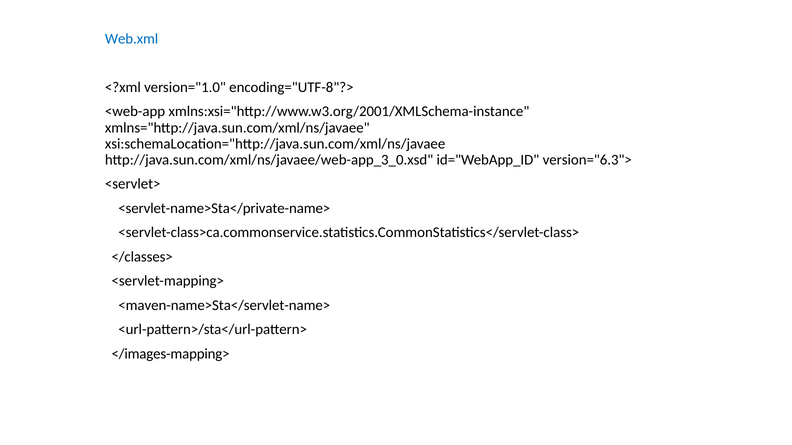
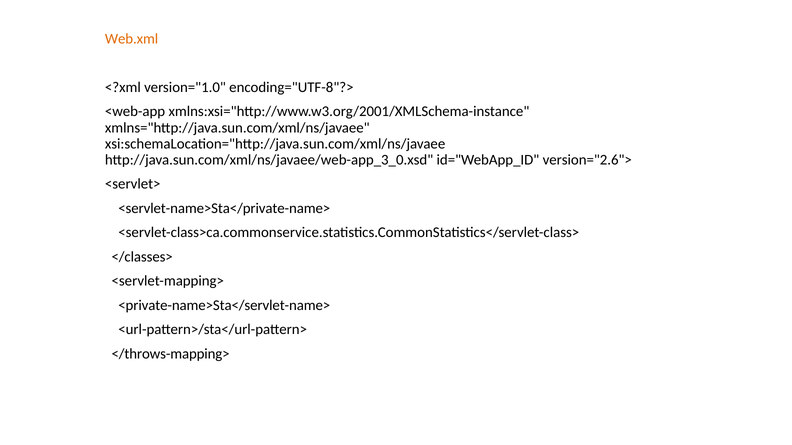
Web.xml colour: blue -> orange (132, 39)
version="6.3">: version="6.3"> -> version="2.6"> (587, 160)
<maven-name>Sta</servlet-name>: <maven-name>Sta</servlet-name> -> <private-name>Sta</servlet-name> (224, 306)
</images-mapping>: </images-mapping> -> </throws-mapping> (171, 354)
